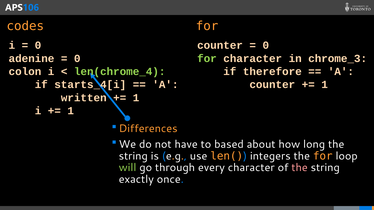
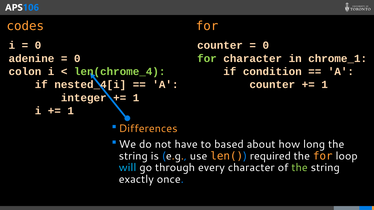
chrome_3: chrome_3 -> chrome_1 (338, 59)
therefore: therefore -> condition (272, 72)
starts_4[i: starts_4[i -> nested_4[i (90, 85)
written: written -> integer (84, 98)
integers: integers -> required (270, 156)
will colour: light green -> light blue (128, 168)
the colour: pink -> light green (300, 168)
